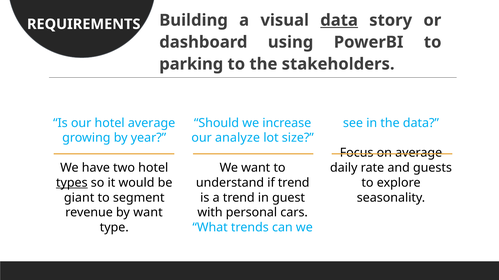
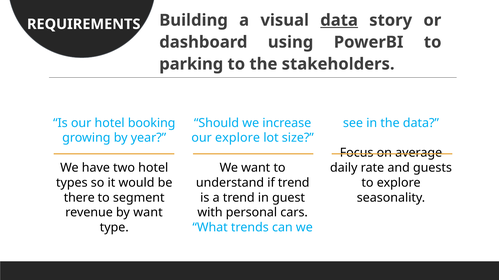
hotel average: average -> booking (152, 123)
our analyze: analyze -> explore (238, 138)
types underline: present -> none (72, 183)
giant: giant -> there (79, 198)
